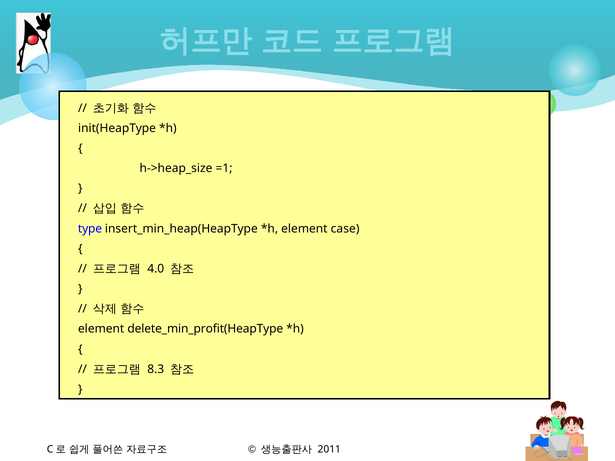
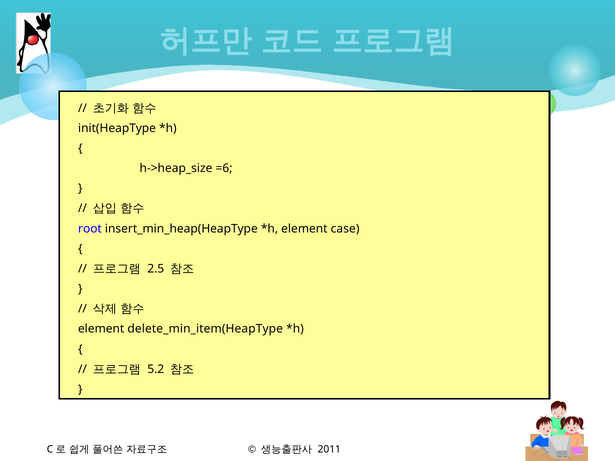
=1: =1 -> =6 (224, 168)
type: type -> root (90, 229)
4.0: 4.0 -> 2.5 (156, 269)
delete_min_profit(HeapType: delete_min_profit(HeapType -> delete_min_item(HeapType (205, 329)
8.3: 8.3 -> 5.2 (156, 369)
